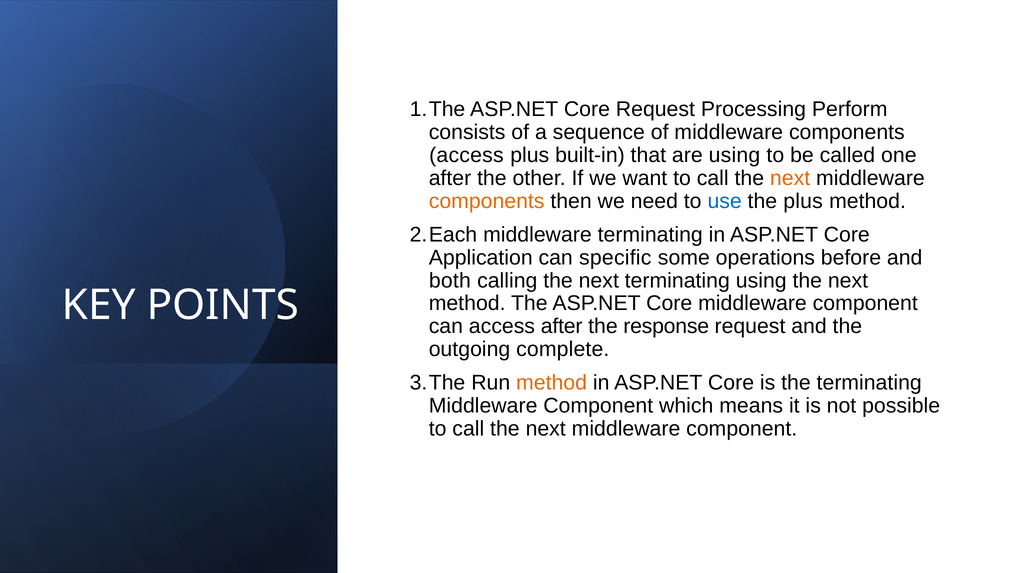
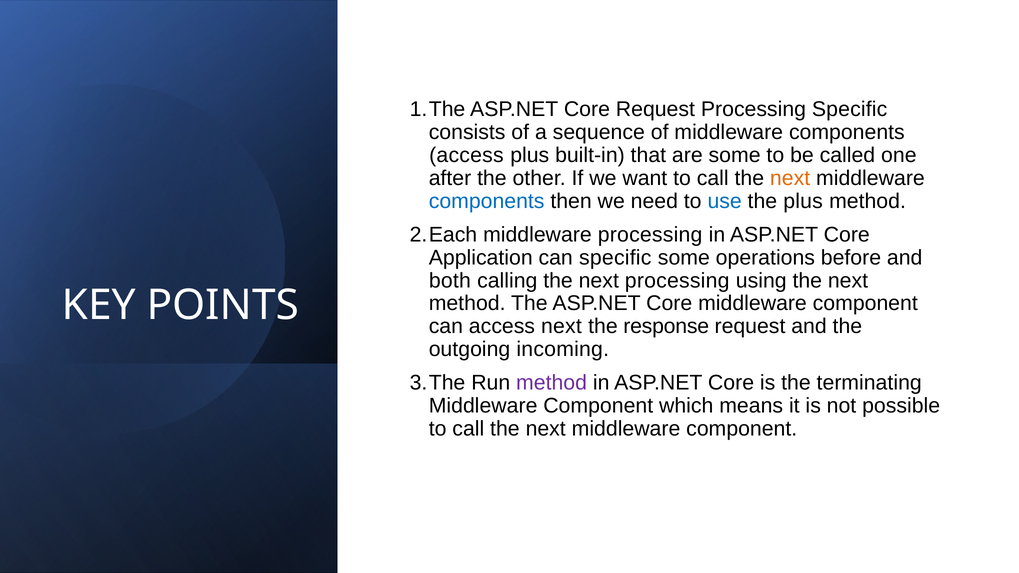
Processing Perform: Perform -> Specific (850, 109)
are using: using -> some (735, 155)
components colour: orange -> blue (487, 201)
middleware terminating: terminating -> processing (650, 235)
next terminating: terminating -> processing (677, 281)
access after: after -> next (561, 327)
complete: complete -> incoming (563, 349)
method colour: orange -> purple (552, 383)
